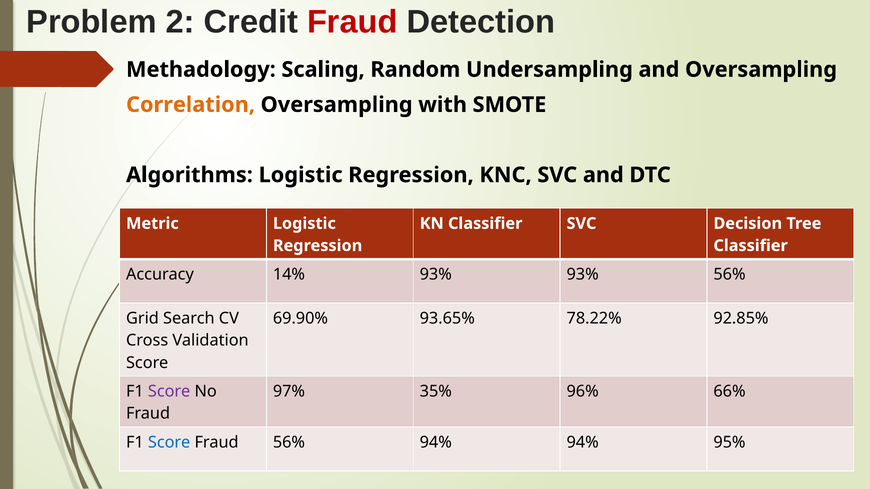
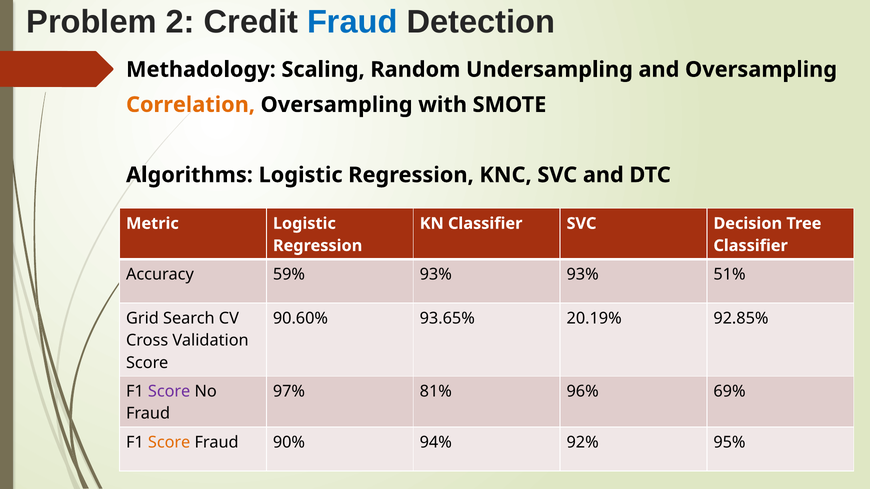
Fraud colour: red -> blue (352, 22)
14%: 14% -> 59% (289, 275)
93% 56%: 56% -> 51% (729, 275)
69.90%: 69.90% -> 90.60% (300, 319)
78.22%: 78.22% -> 20.19% (594, 319)
35%: 35% -> 81% (436, 392)
66%: 66% -> 69% (729, 392)
Score colour: blue -> orange (169, 443)
Fraud 56%: 56% -> 90% (289, 443)
94% 94%: 94% -> 92% (583, 443)
